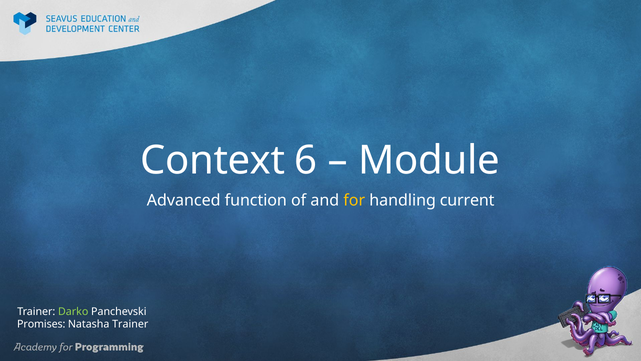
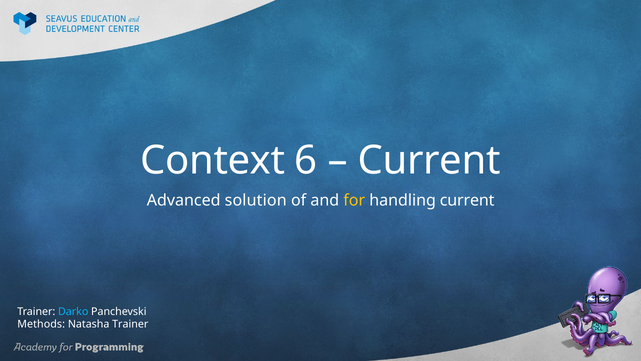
Module: Module -> Current (429, 160)
function: function -> solution (256, 200)
Darko colour: light green -> light blue (73, 311)
Promises: Promises -> Methods (41, 324)
